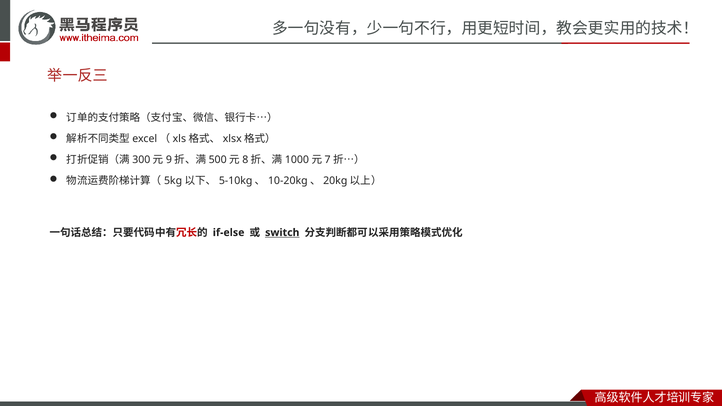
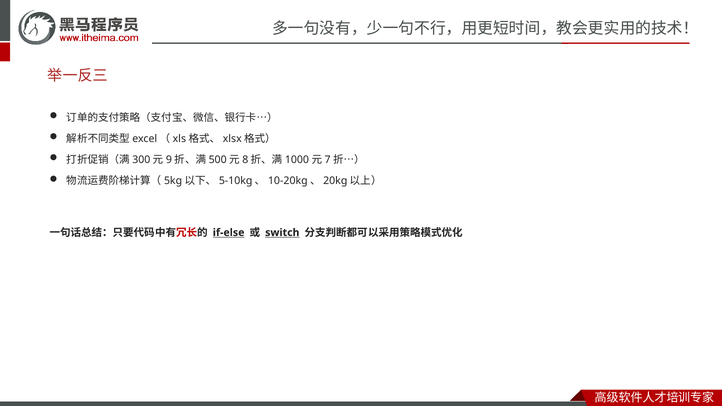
if-else underline: none -> present (229, 233)
